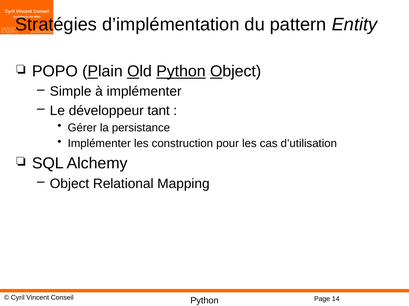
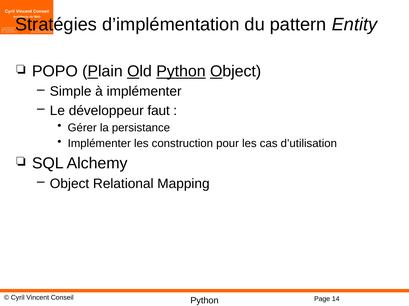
tant: tant -> faut (159, 111)
